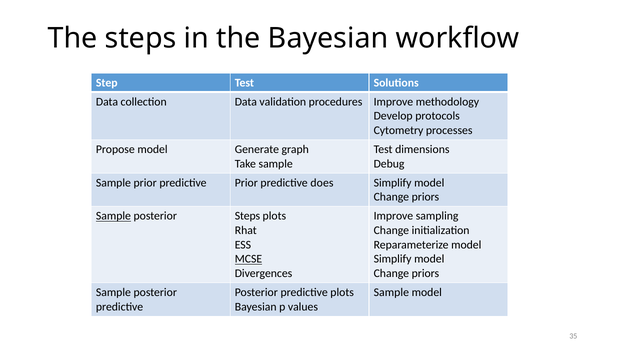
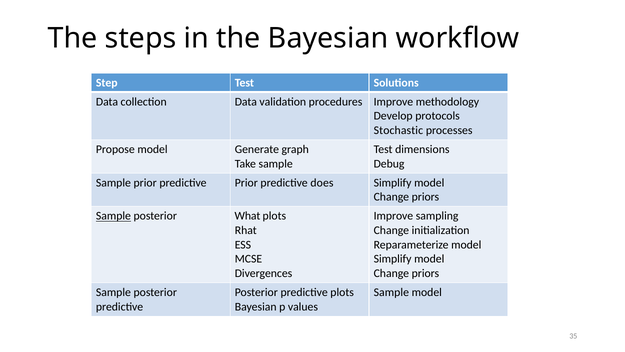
Cytometry: Cytometry -> Stochastic (398, 130)
posterior Steps: Steps -> What (247, 216)
MCSE underline: present -> none (248, 259)
